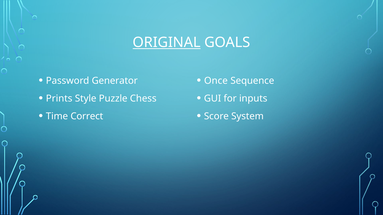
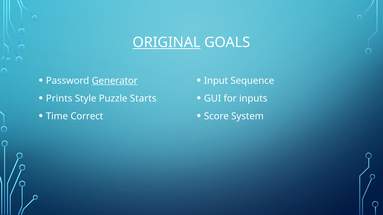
Generator underline: none -> present (115, 81)
Once: Once -> Input (216, 81)
Chess: Chess -> Starts (143, 99)
